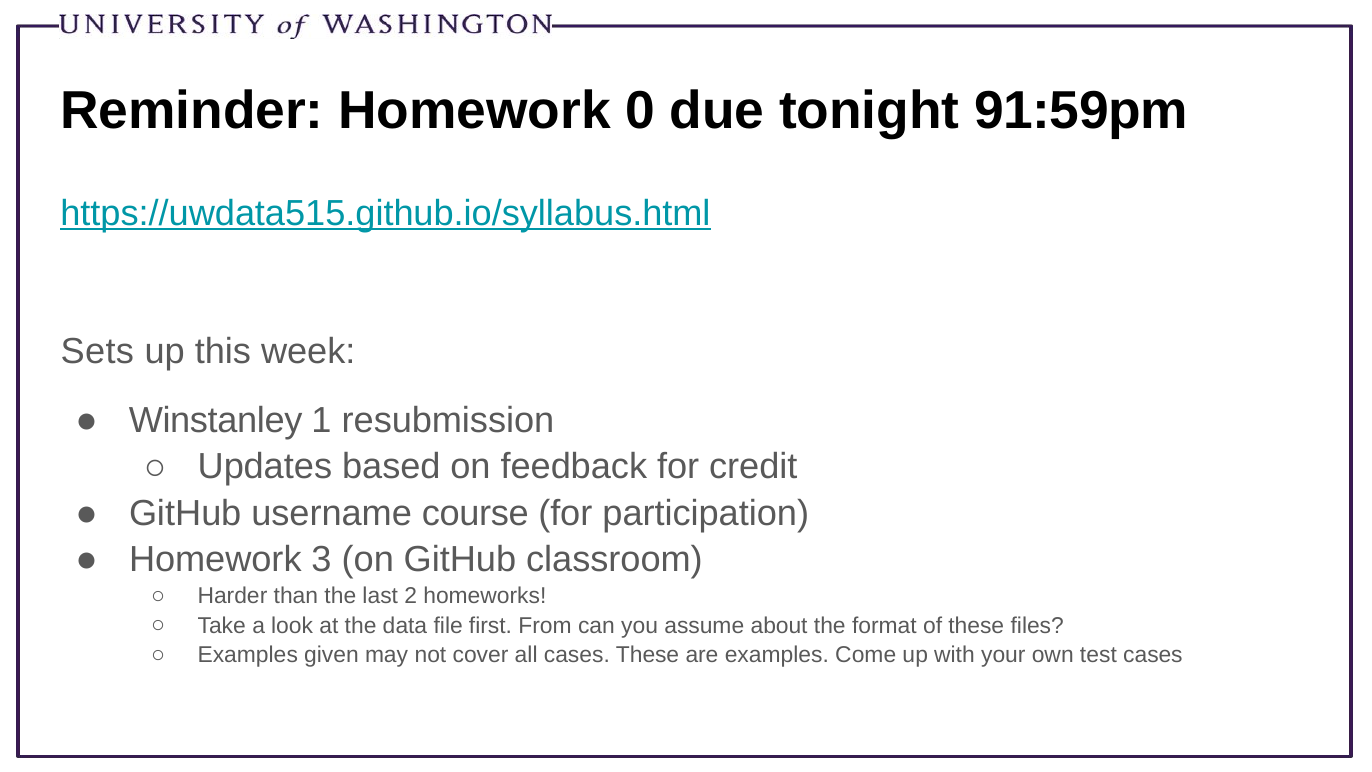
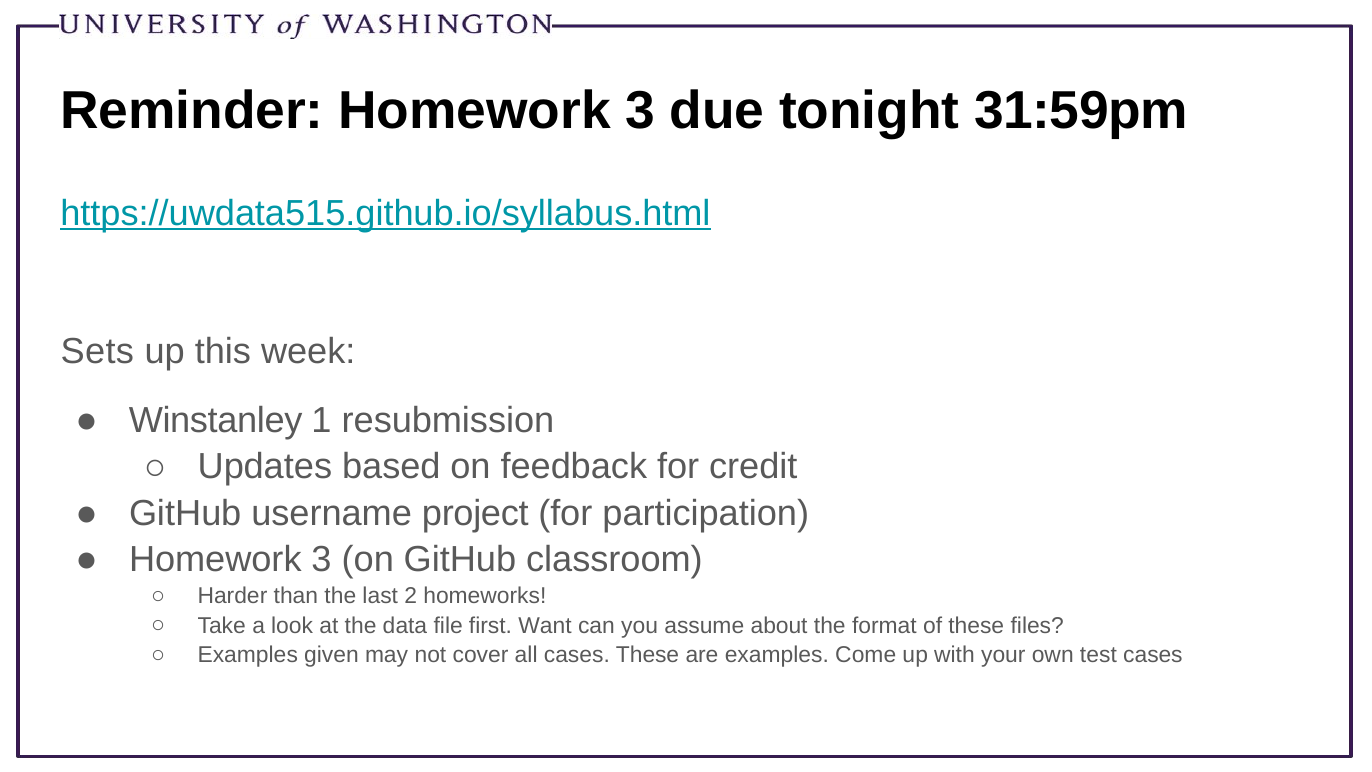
Reminder Homework 0: 0 -> 3 (640, 111)
91:59pm: 91:59pm -> 31:59pm (1081, 111)
course: course -> project (475, 513)
From: From -> Want (545, 625)
